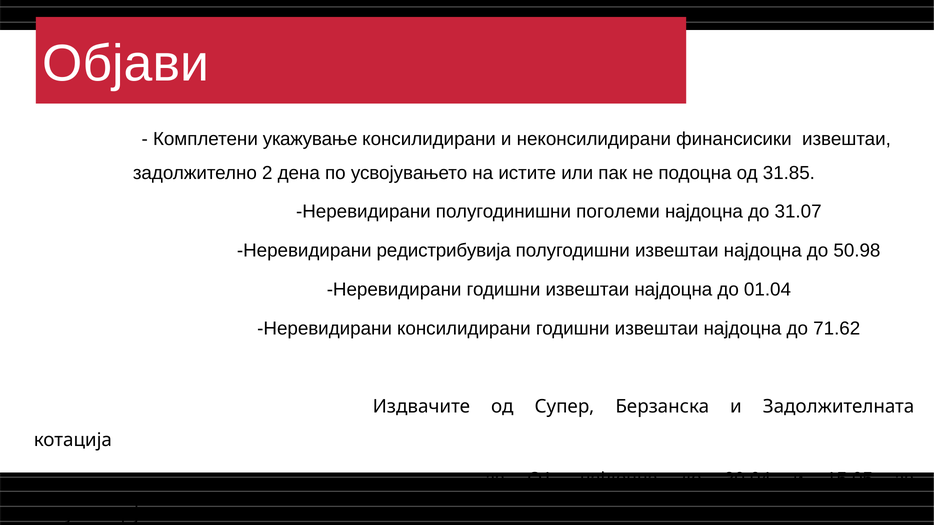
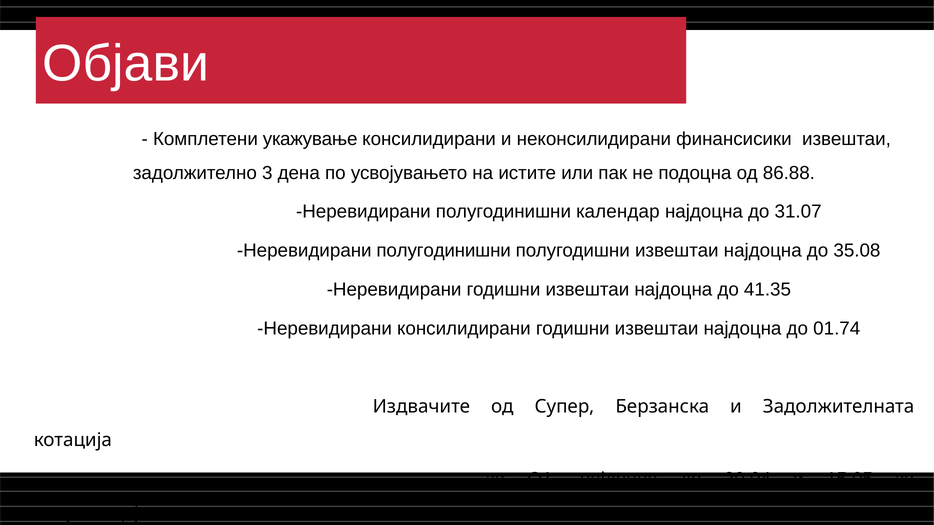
2: 2 -> 3 (267, 173)
31.85: 31.85 -> 86.88 (789, 173)
поголеми: поголеми -> календар (618, 212)
редистрибувија: редистрибувија -> полугодинишни (444, 251)
50.98: 50.98 -> 35.08 (857, 251)
01.04: 01.04 -> 41.35 (768, 290)
71.62: 71.62 -> 01.74 (837, 329)
